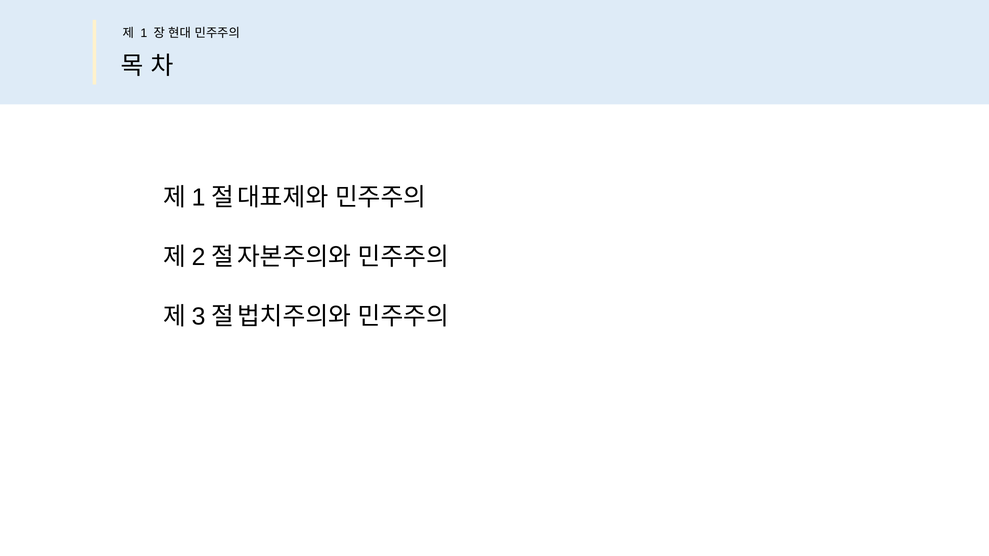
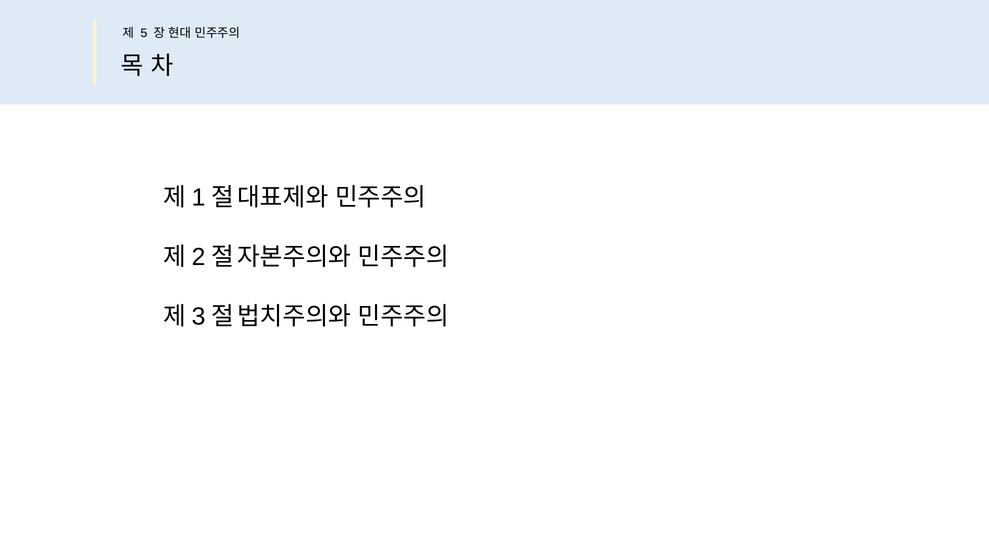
1: 1 -> 5 (144, 33)
